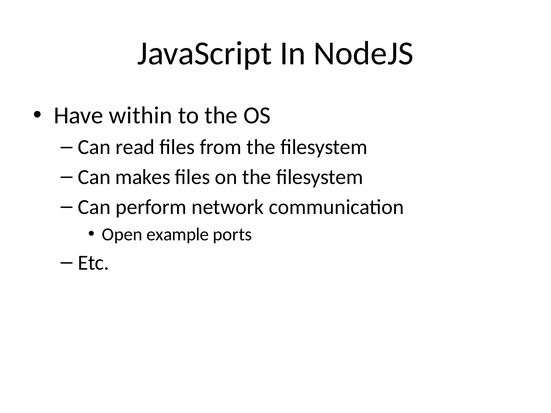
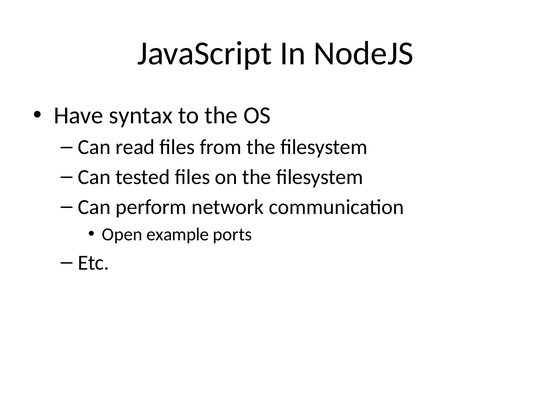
within: within -> syntax (141, 116)
makes: makes -> tested (143, 177)
